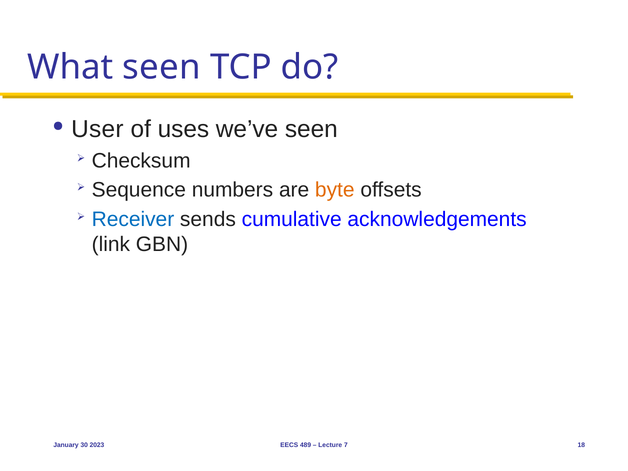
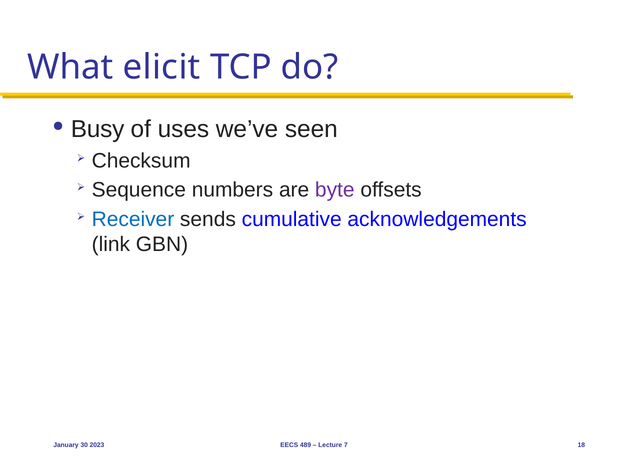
What seen: seen -> elicit (162, 67)
User: User -> Busy (98, 129)
byte colour: orange -> purple (335, 190)
